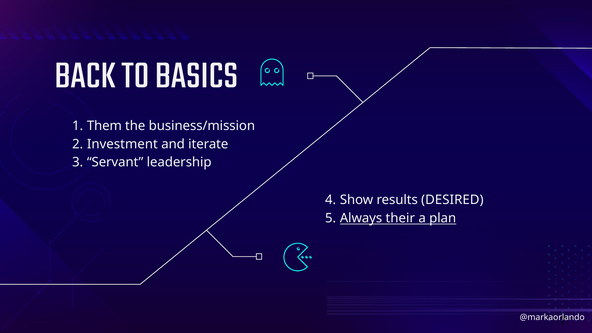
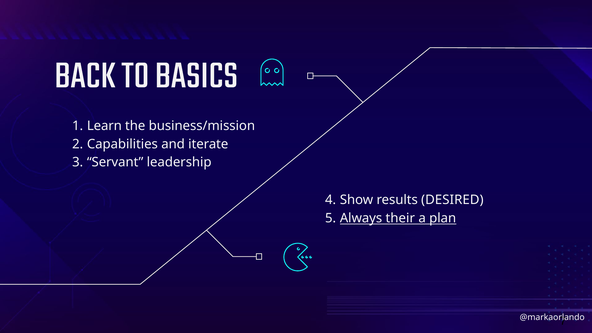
Them: Them -> Learn (104, 126)
Investment: Investment -> Capabilities (122, 144)
